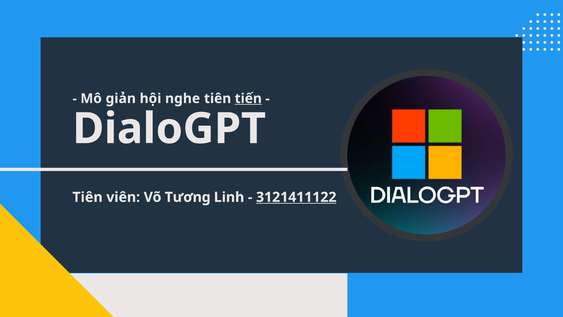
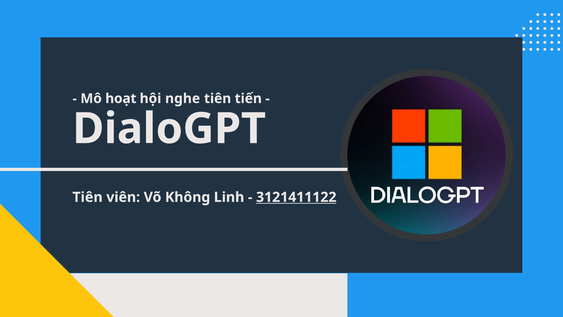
giản: giản -> hoạt (121, 98)
tiến underline: present -> none (248, 98)
Tương: Tương -> Không (188, 197)
